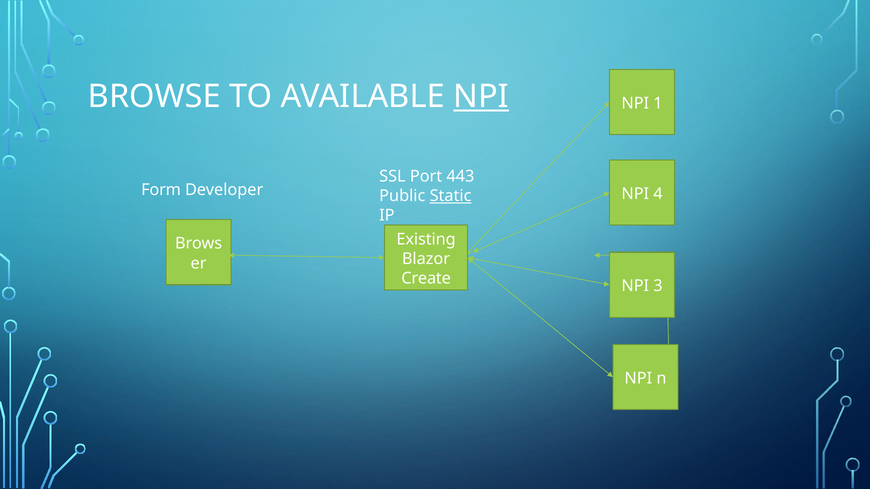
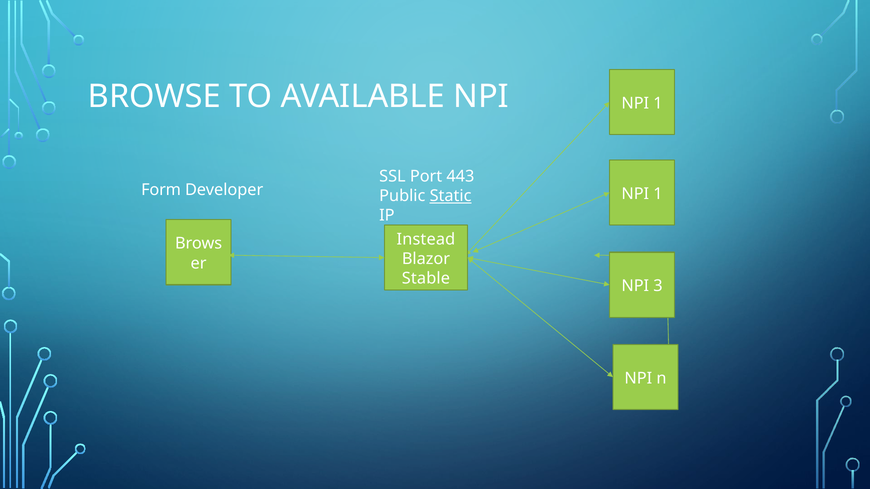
NPI underline: present -> none (481, 97)
4: 4 -> 1 (658, 194)
Existing: Existing -> Instead (426, 239)
Create: Create -> Stable (426, 279)
